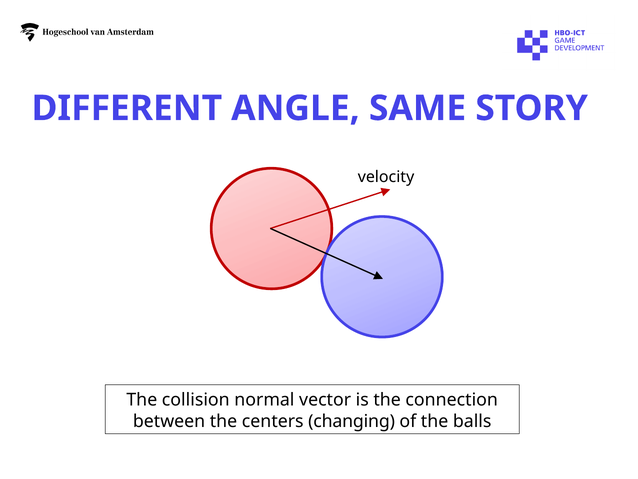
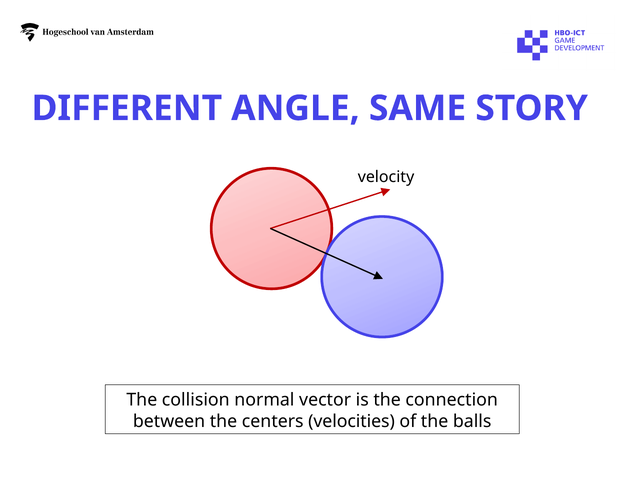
changing: changing -> velocities (352, 421)
